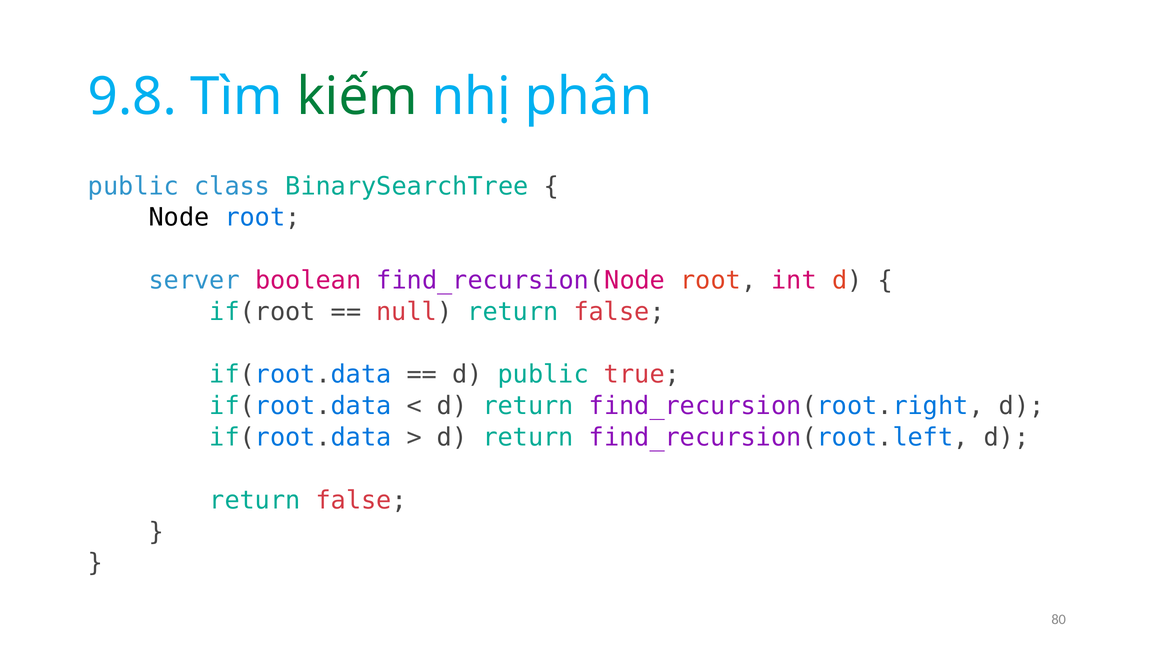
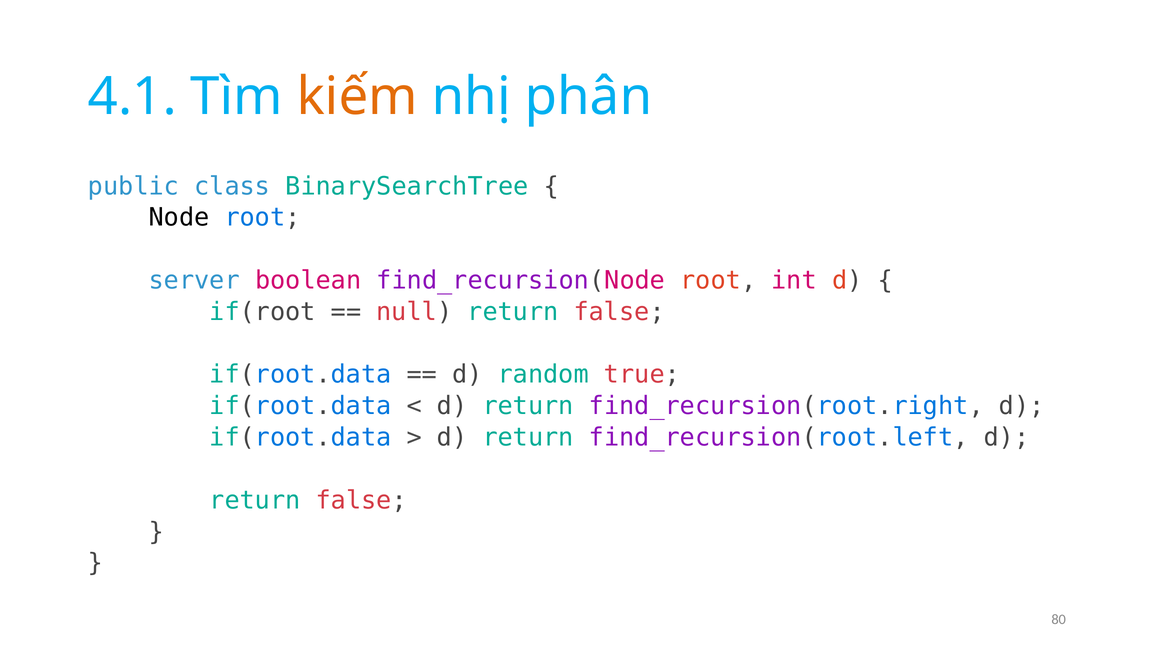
9.8: 9.8 -> 4.1 (132, 97)
kiếm colour: green -> orange (357, 97)
d public: public -> random (543, 375)
